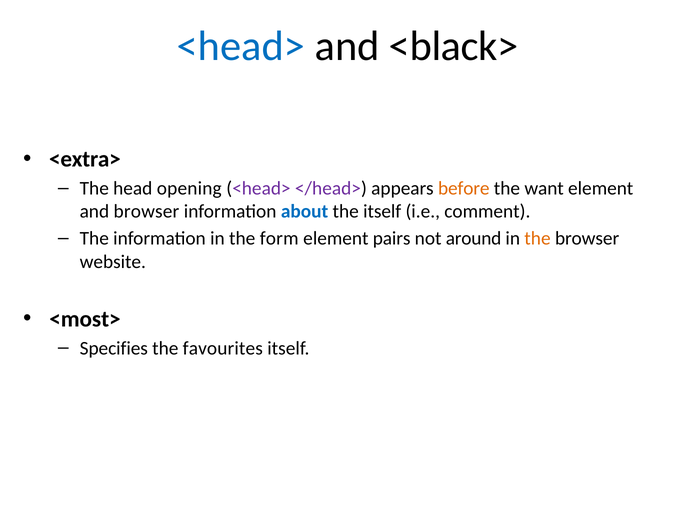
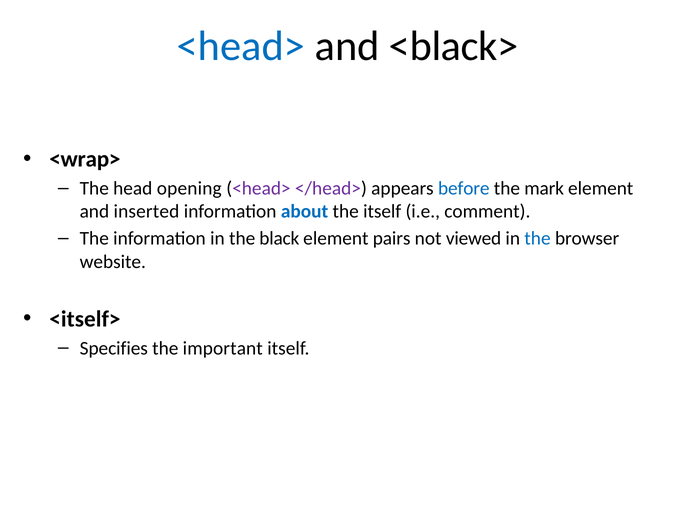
<extra>: <extra> -> <wrap> (85, 159)
before colour: orange -> blue (464, 188)
want: want -> mark (544, 188)
and browser: browser -> inserted (146, 212)
form: form -> black (279, 239)
around: around -> viewed (474, 239)
the colour: orange -> blue (537, 239)
<most>: <most> -> <itself> (85, 319)
favourites: favourites -> important (223, 348)
